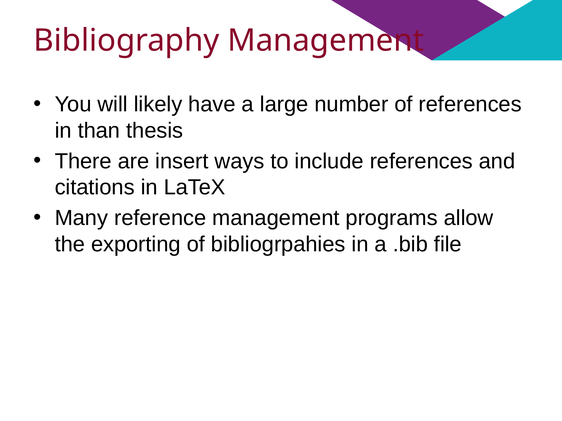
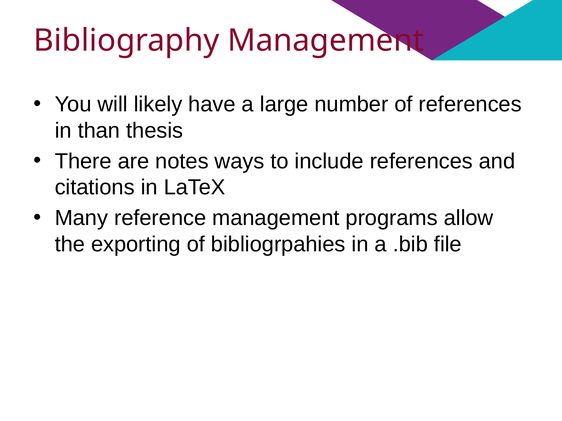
insert: insert -> notes (182, 161)
